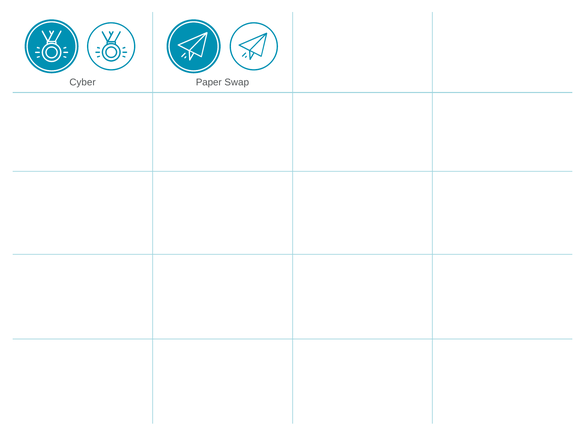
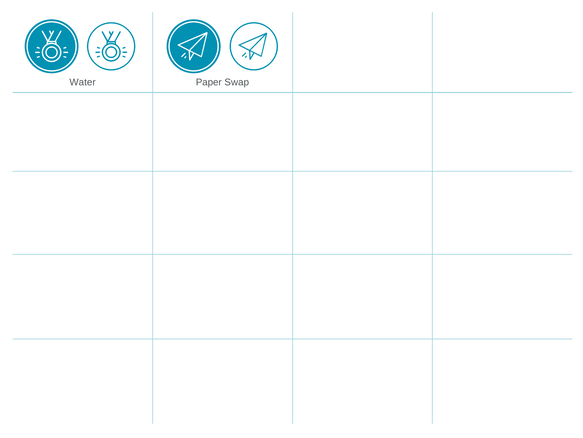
Cyber: Cyber -> Water (83, 82)
